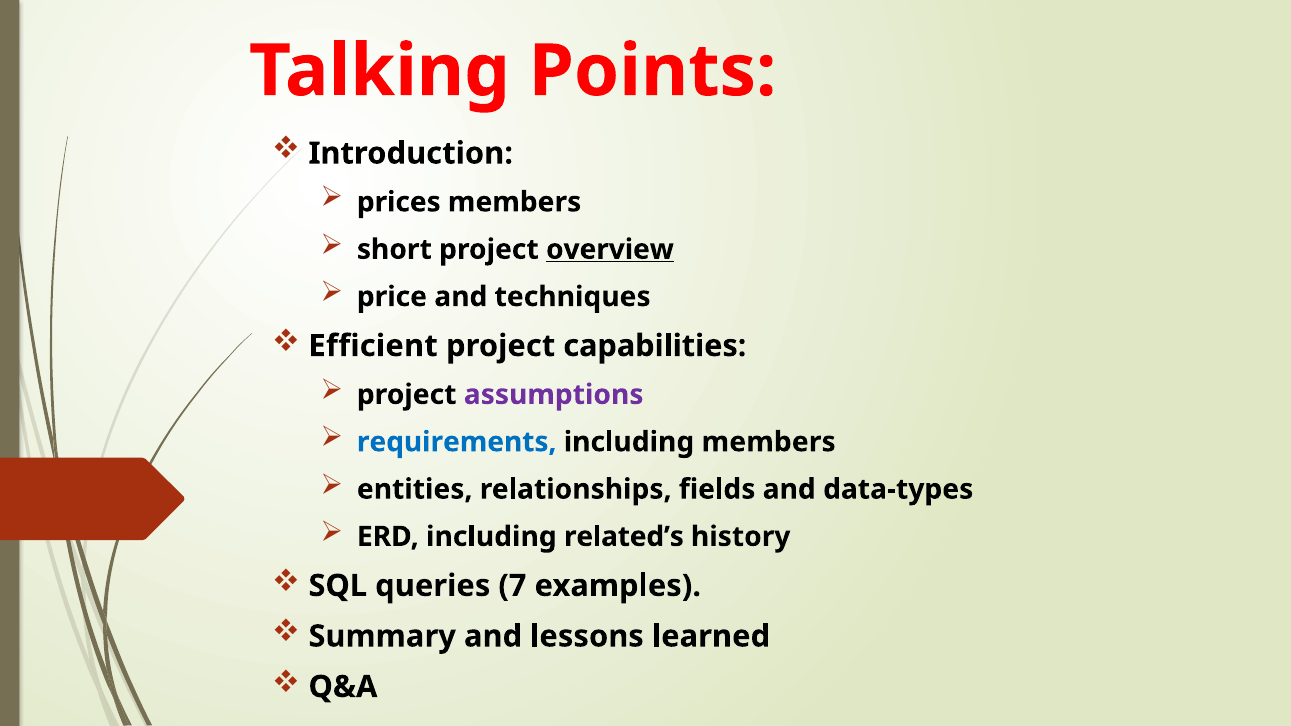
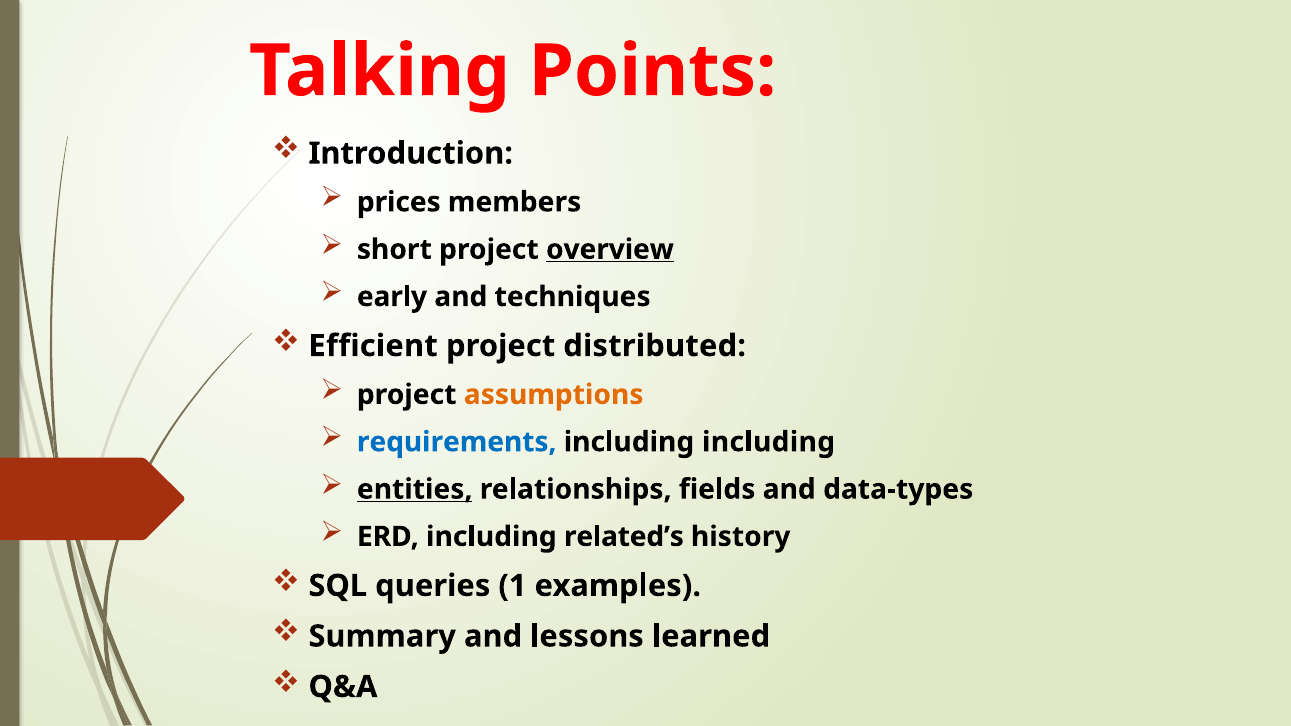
price: price -> early (392, 297)
capabilities: capabilities -> distributed (655, 346)
assumptions colour: purple -> orange (554, 395)
including members: members -> including (769, 442)
entities underline: none -> present (415, 489)
7: 7 -> 1 (512, 586)
